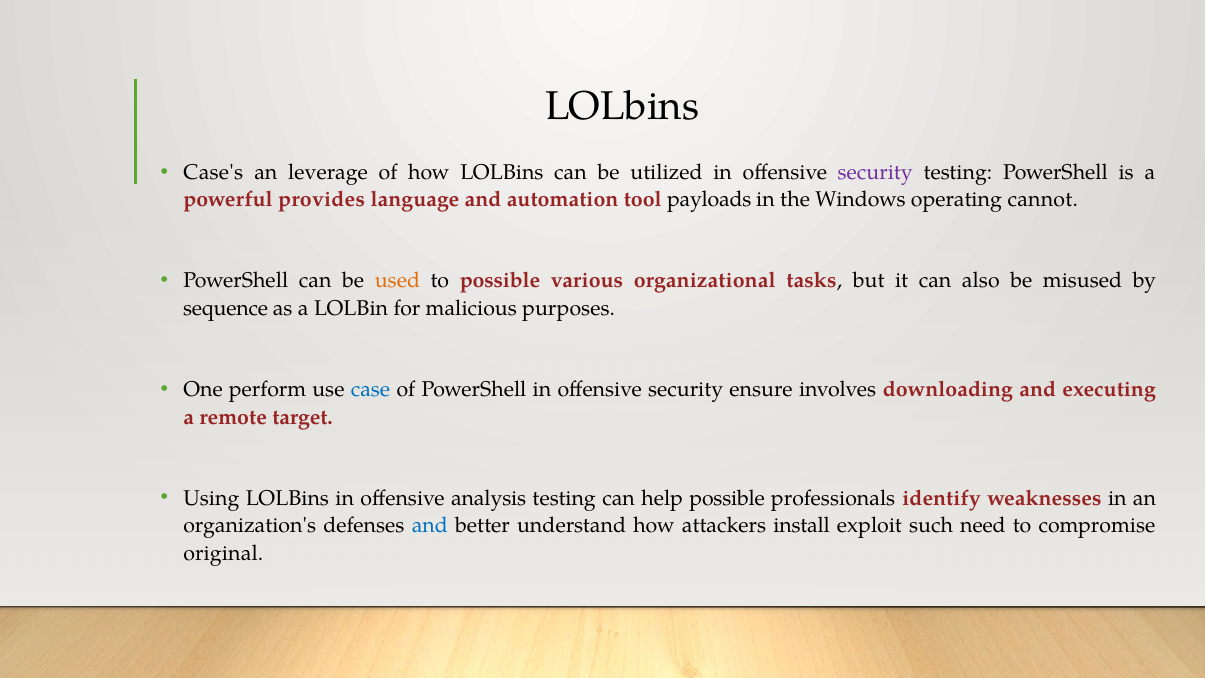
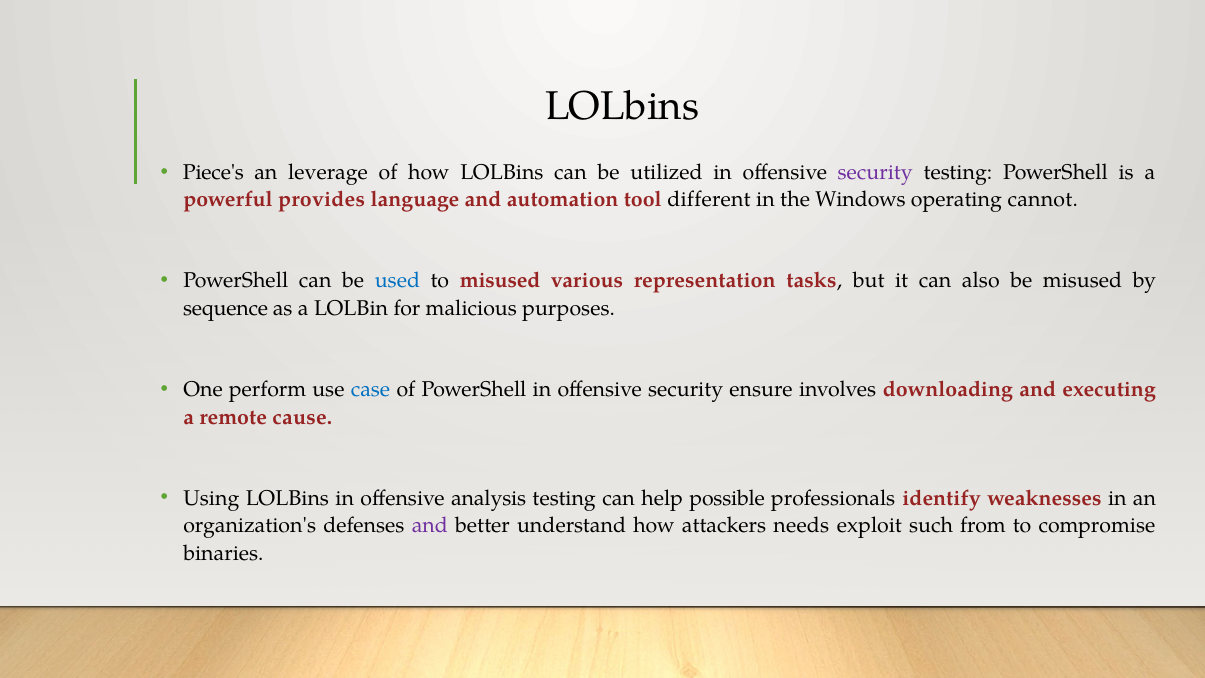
Case's: Case's -> Piece's (213, 172)
payloads: payloads -> different (709, 200)
used colour: orange -> blue (397, 281)
to possible: possible -> misused (500, 281)
organizational: organizational -> representation (705, 281)
target: target -> cause (302, 417)
and colour: blue -> purple (430, 526)
install: install -> needs (801, 526)
need: need -> from (983, 526)
original: original -> binaries (223, 553)
